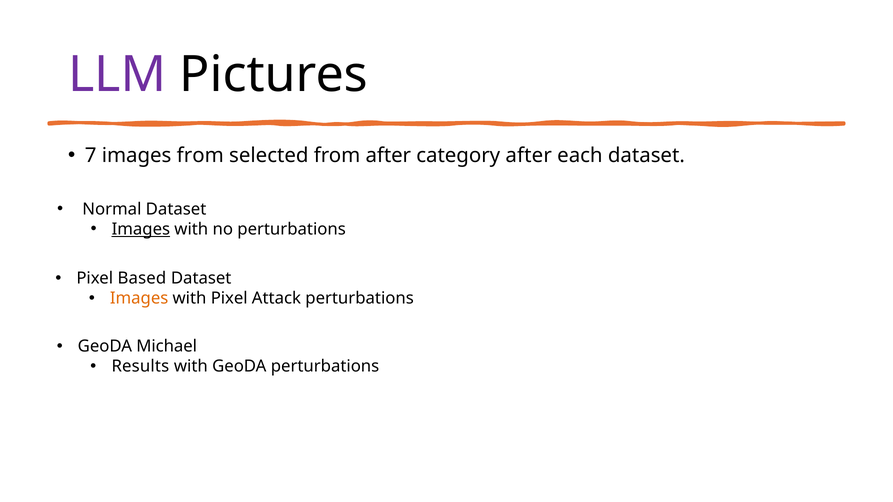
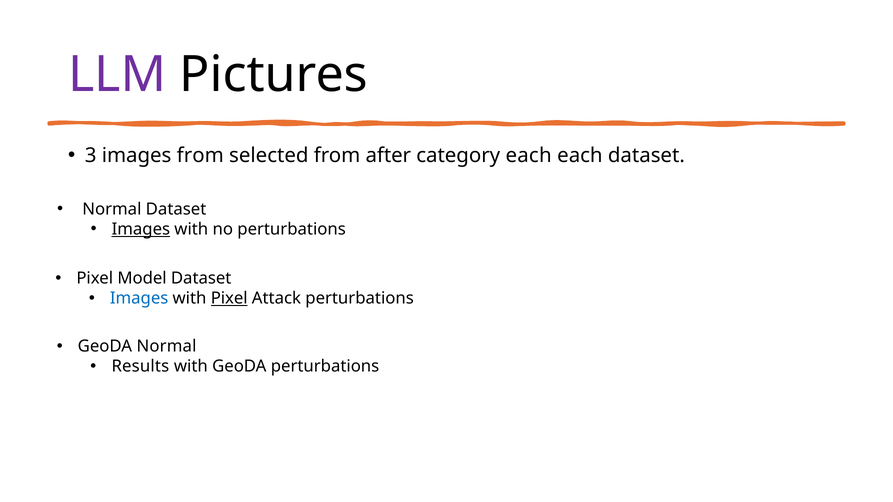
7: 7 -> 3 (91, 156)
category after: after -> each (529, 156)
Based: Based -> Model (142, 279)
Images colour: orange -> blue (139, 299)
Pixel underline: none -> present (229, 299)
GeoDA Michael: Michael -> Normal (167, 347)
